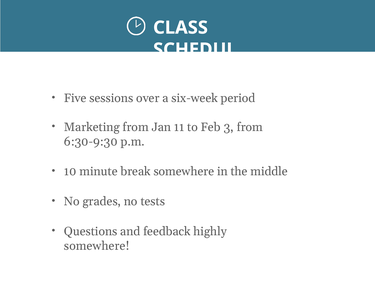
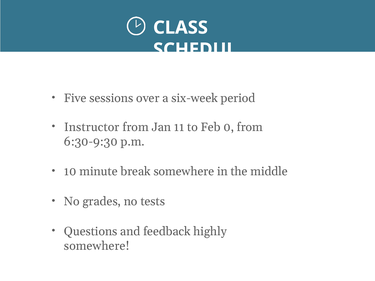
Marketing: Marketing -> Instructor (92, 127)
3: 3 -> 0 (229, 127)
